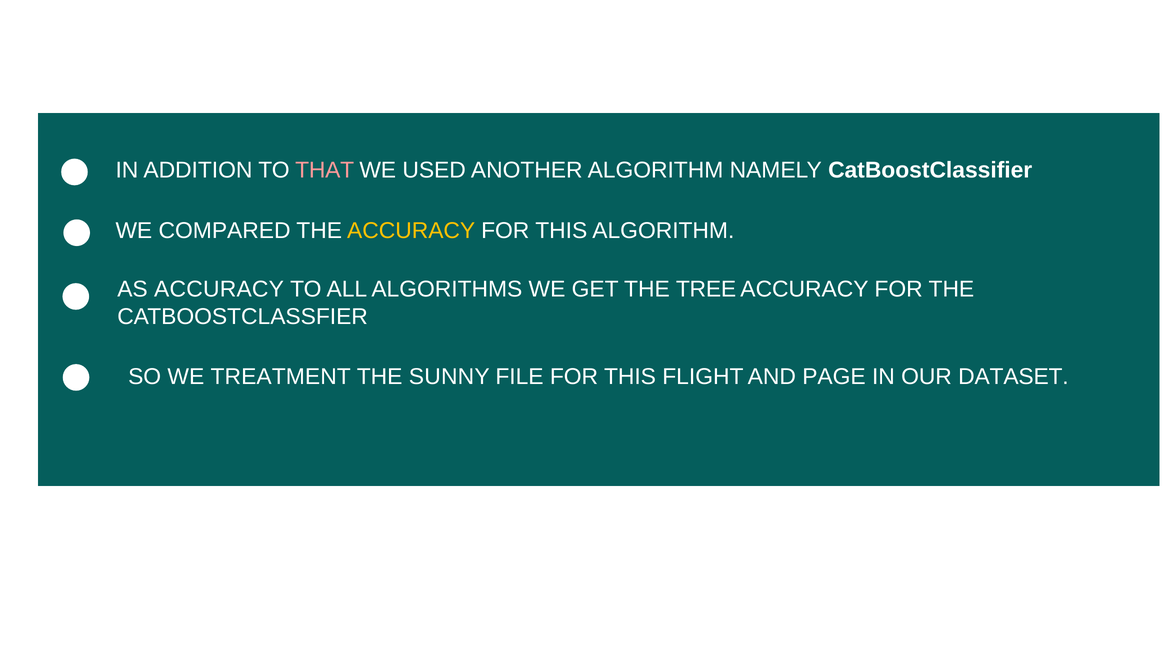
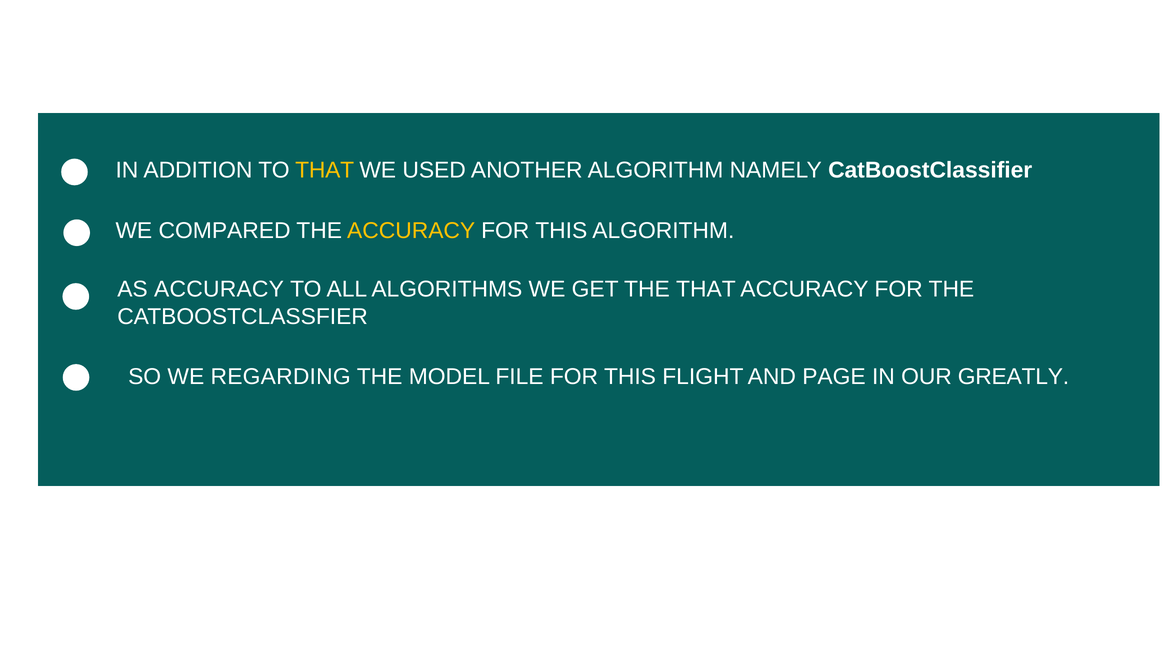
THAT colour: pink -> yellow (325, 170)
THE TREE: TREE -> THAT (706, 289)
TREATMENT: TREATMENT -> REGARDING (281, 377)
SUNNY: SUNNY -> MODEL (449, 377)
DATASET: DATASET -> GREATLY (1013, 377)
